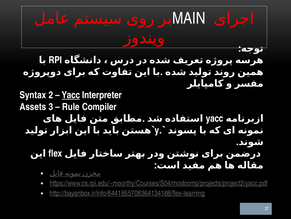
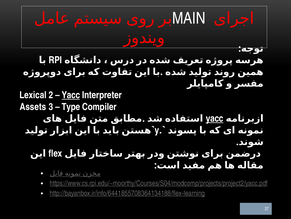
Syntax: Syntax -> Lexical (33, 95)
Rule: Rule -> Type (71, 106)
yacc underline: none -> present (215, 118)
